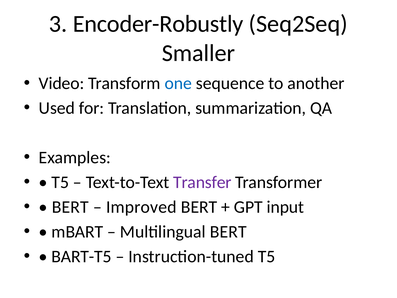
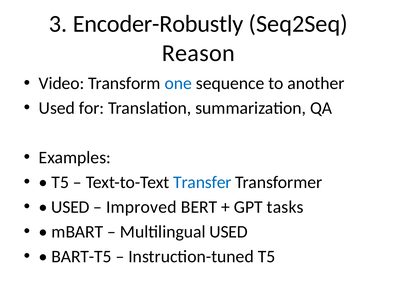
Smaller: Smaller -> Reason (198, 53)
Transfer colour: purple -> blue (202, 182)
BERT: BERT -> USED (70, 207)
input: input -> tasks (285, 207)
Multilingual BERT: BERT -> USED (229, 232)
